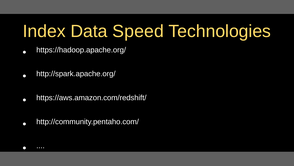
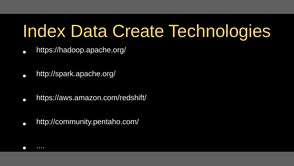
Speed: Speed -> Create (138, 31)
